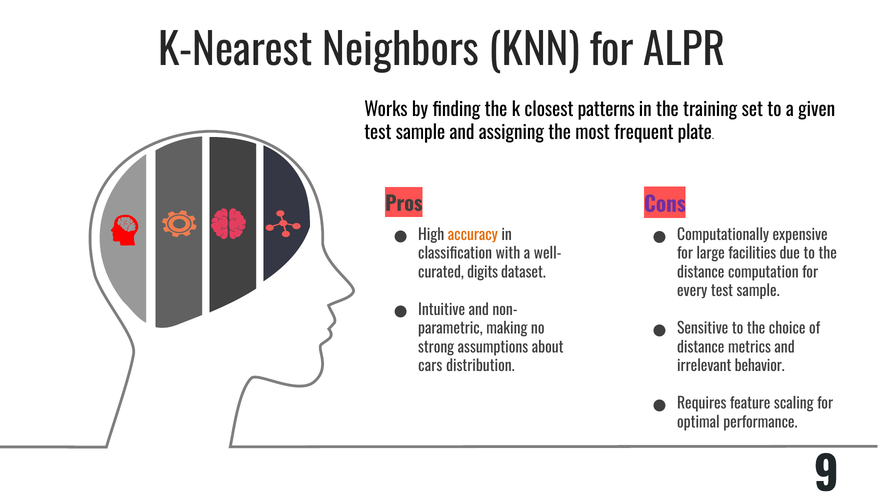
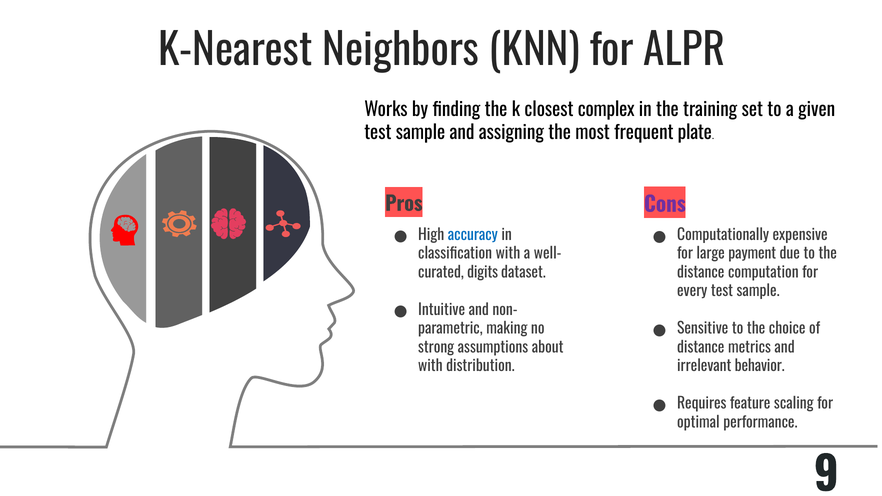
patterns: patterns -> complex (606, 110)
accuracy colour: orange -> blue (473, 235)
facilities: facilities -> payment (752, 254)
cars: cars -> with (430, 366)
